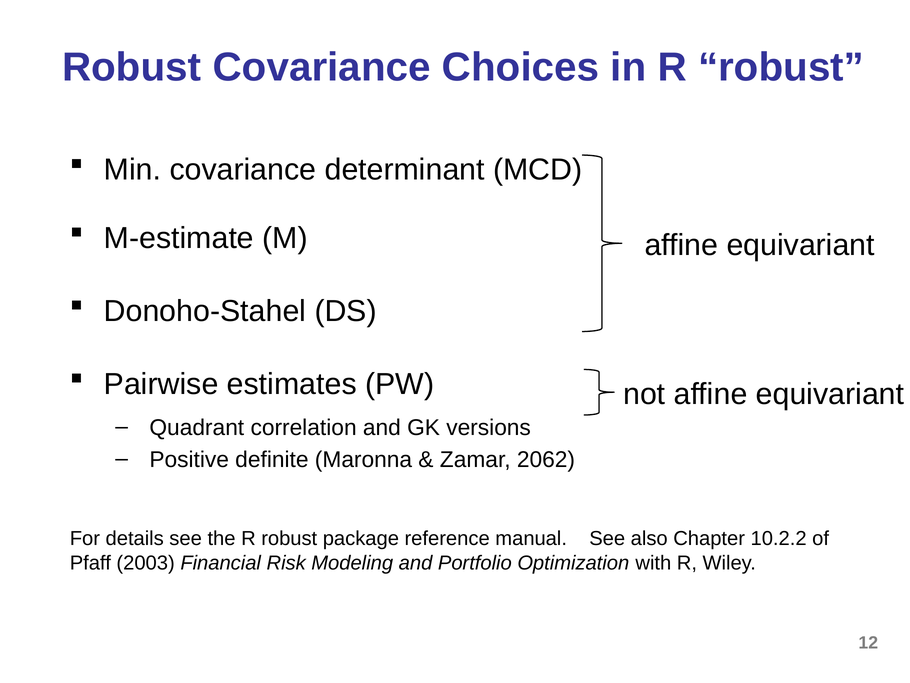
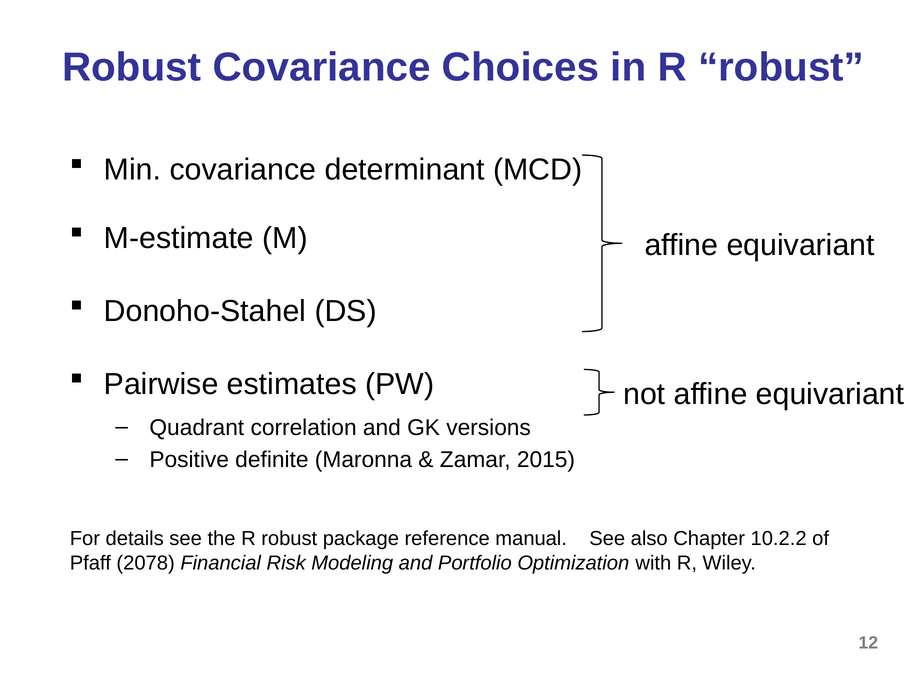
2062: 2062 -> 2015 (546, 459)
2003: 2003 -> 2078 (146, 563)
